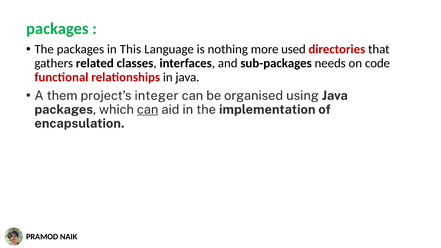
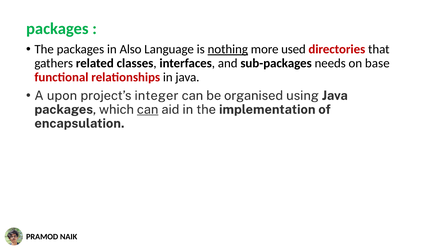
This: This -> Also (131, 49)
nothing underline: none -> present (228, 49)
code: code -> base (377, 63)
them: them -> upon (62, 96)
